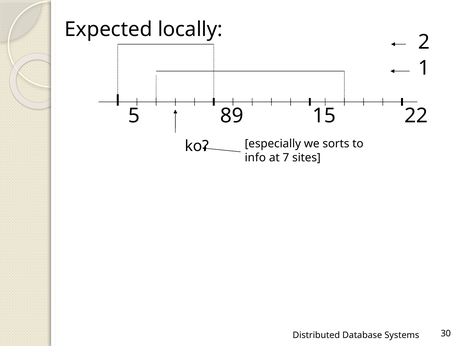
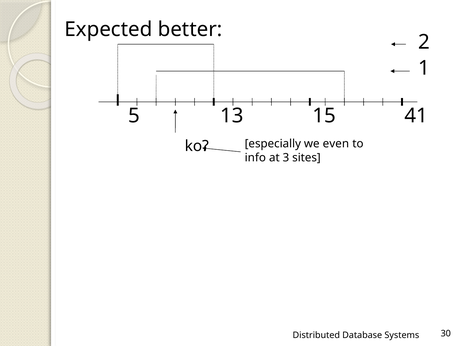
locally: locally -> better (190, 29)
89: 89 -> 13 (232, 116)
22: 22 -> 41 (416, 116)
sorts: sorts -> even (336, 144)
7: 7 -> 3 (286, 158)
